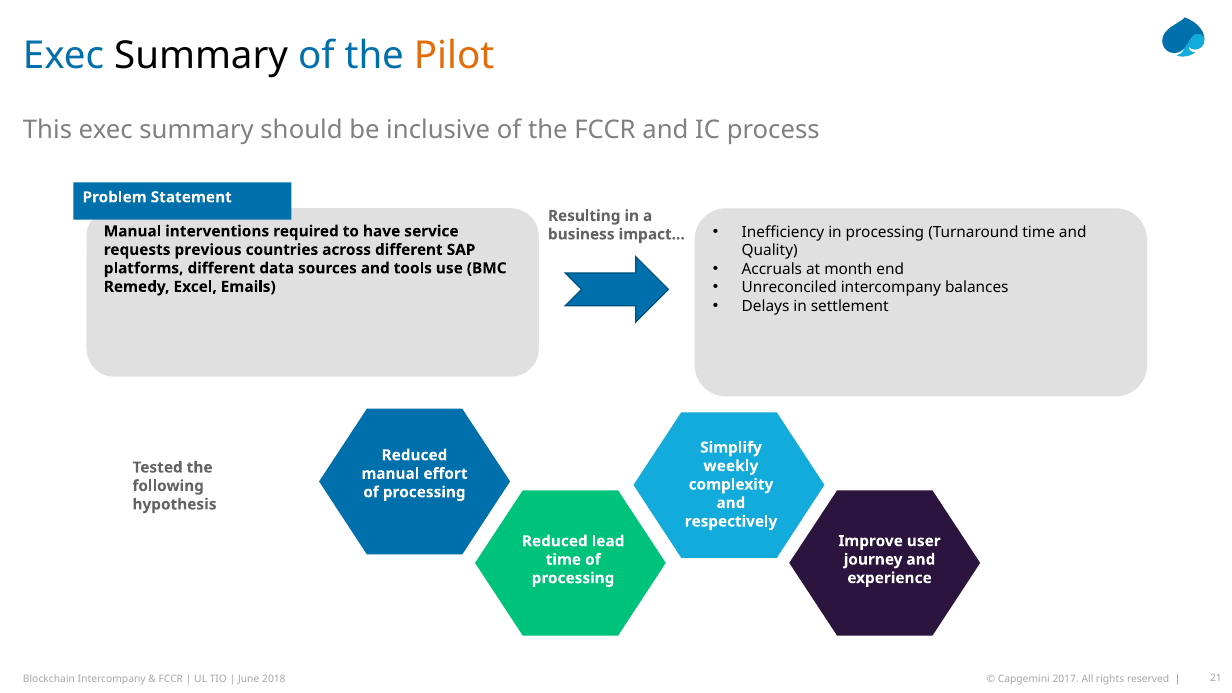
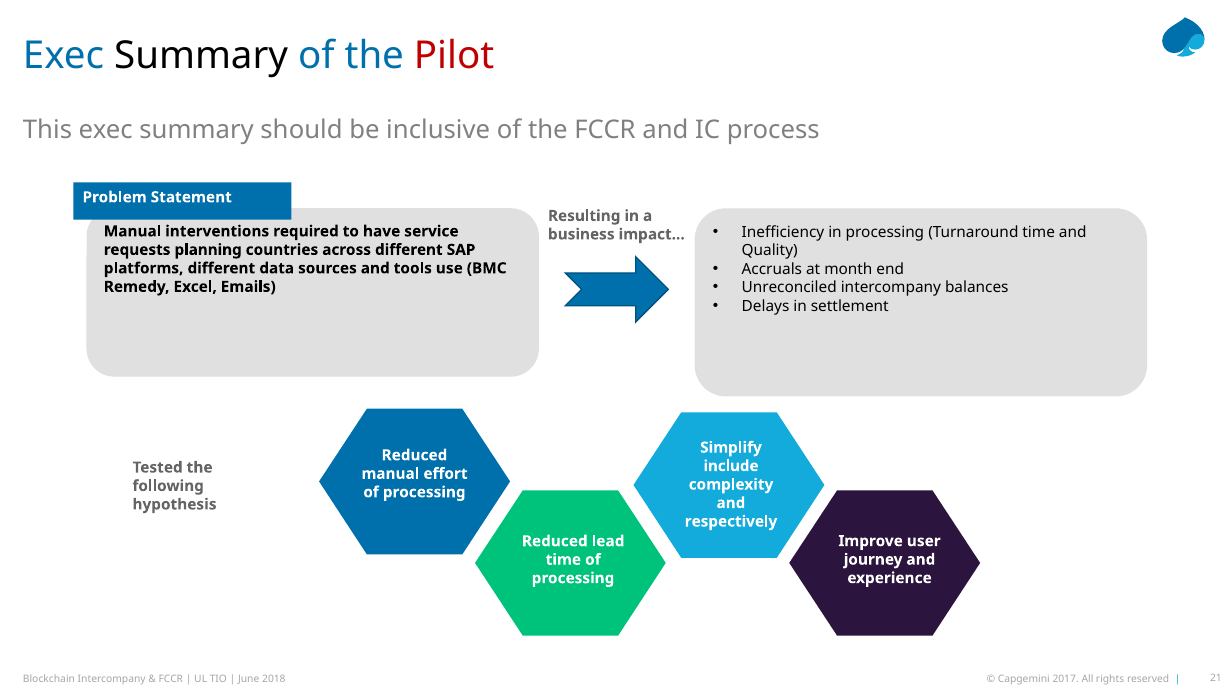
Pilot colour: orange -> red (454, 56)
previous: previous -> planning (208, 250)
weekly: weekly -> include (731, 466)
